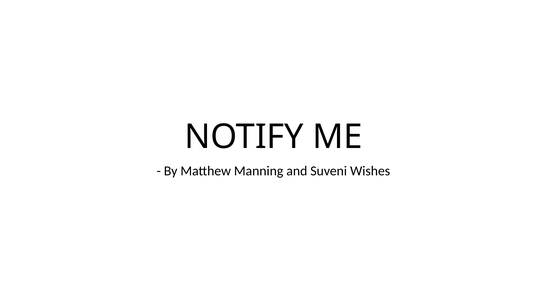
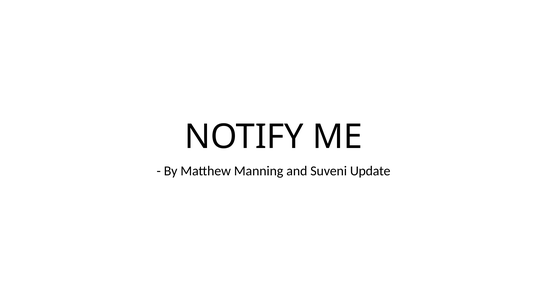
Wishes: Wishes -> Update (370, 171)
